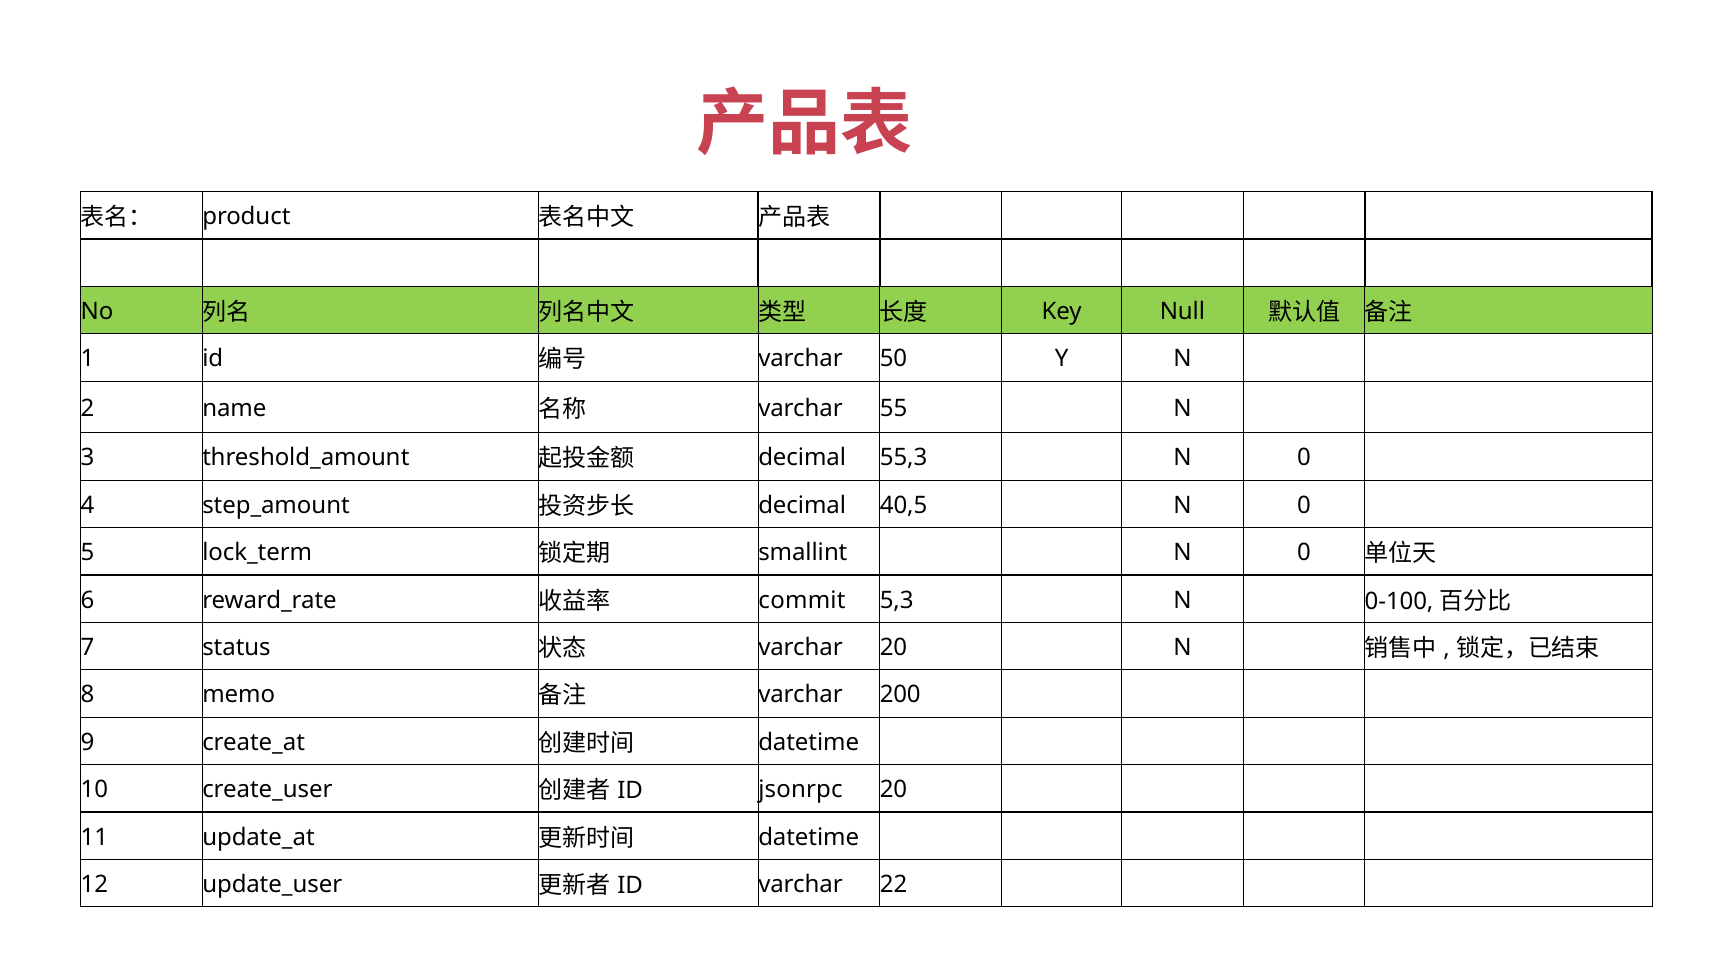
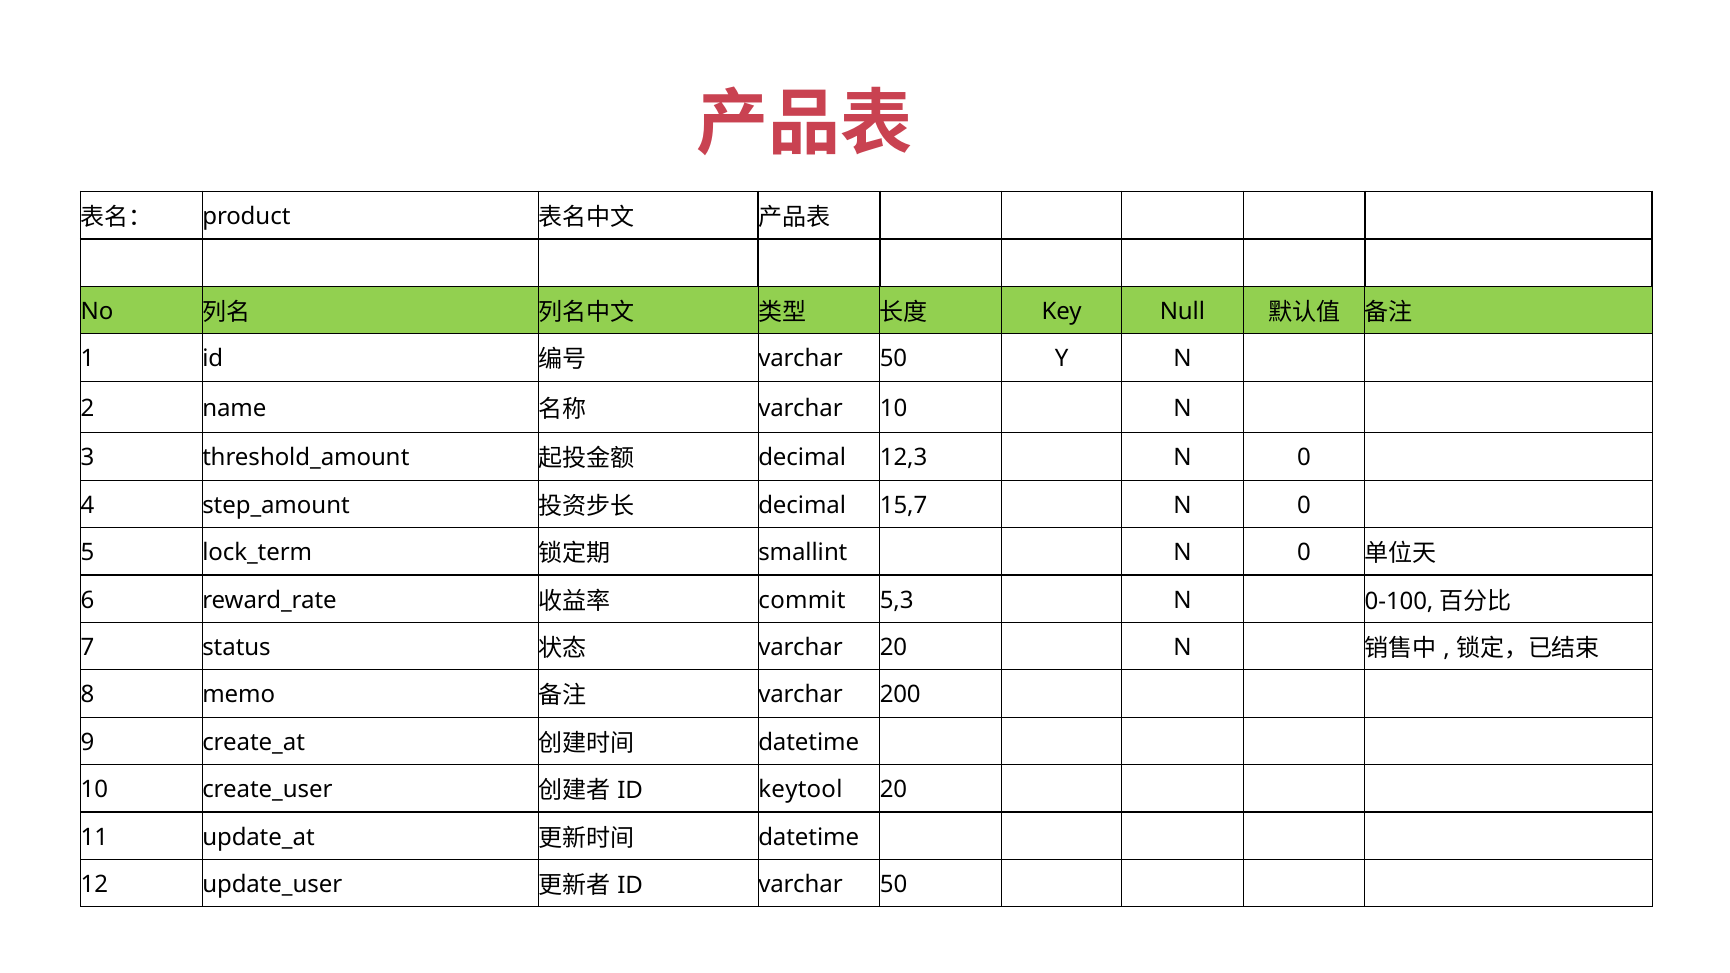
varchar 55: 55 -> 10 (894, 408)
55,3: 55,3 -> 12,3 (904, 458)
40,5: 40,5 -> 15,7 (904, 505)
jsonrpc: jsonrpc -> keytool (800, 790)
ID varchar 22: 22 -> 50 (894, 885)
